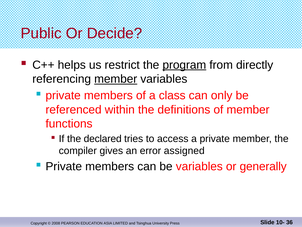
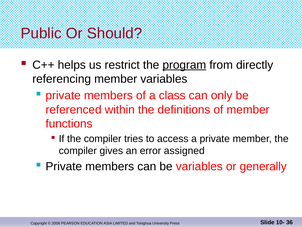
Decide: Decide -> Should (115, 33)
member underline: present -> none (116, 79)
If the declared: declared -> compiler (103, 138)
